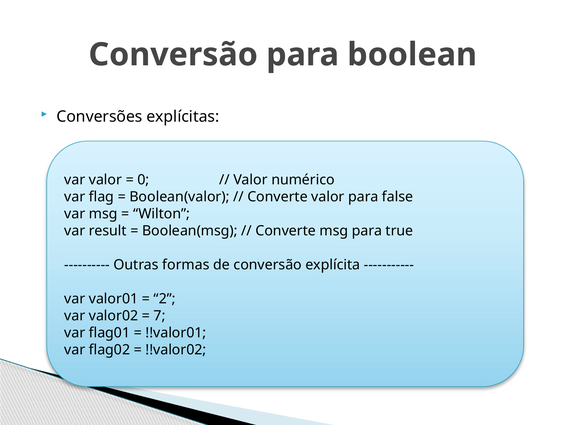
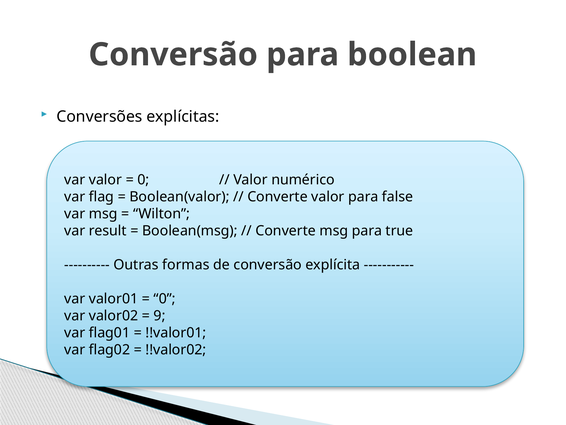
2: 2 -> 0 (165, 298)
7: 7 -> 9 (160, 315)
